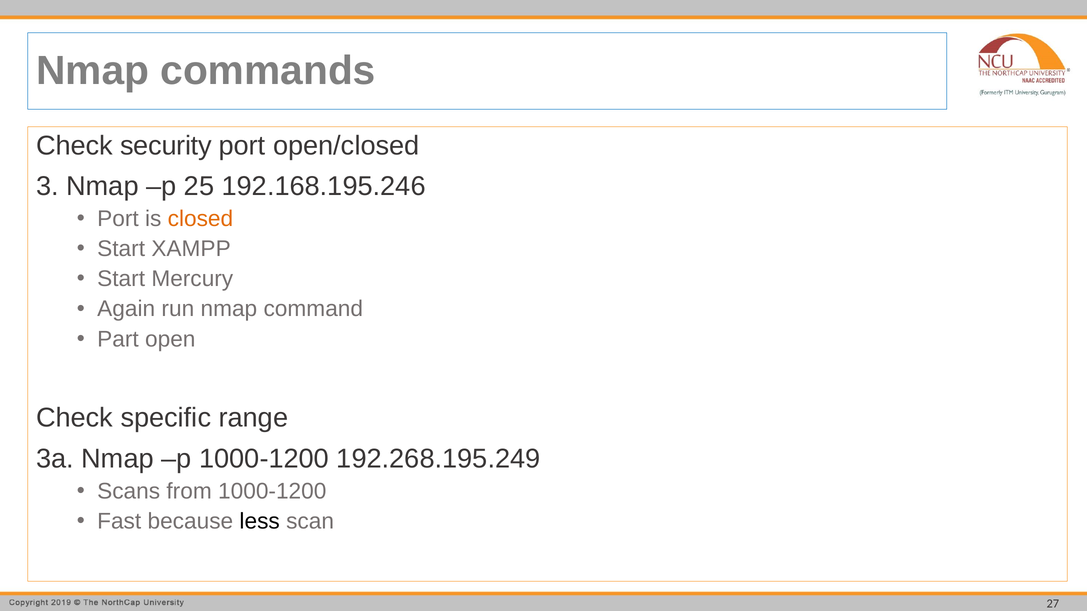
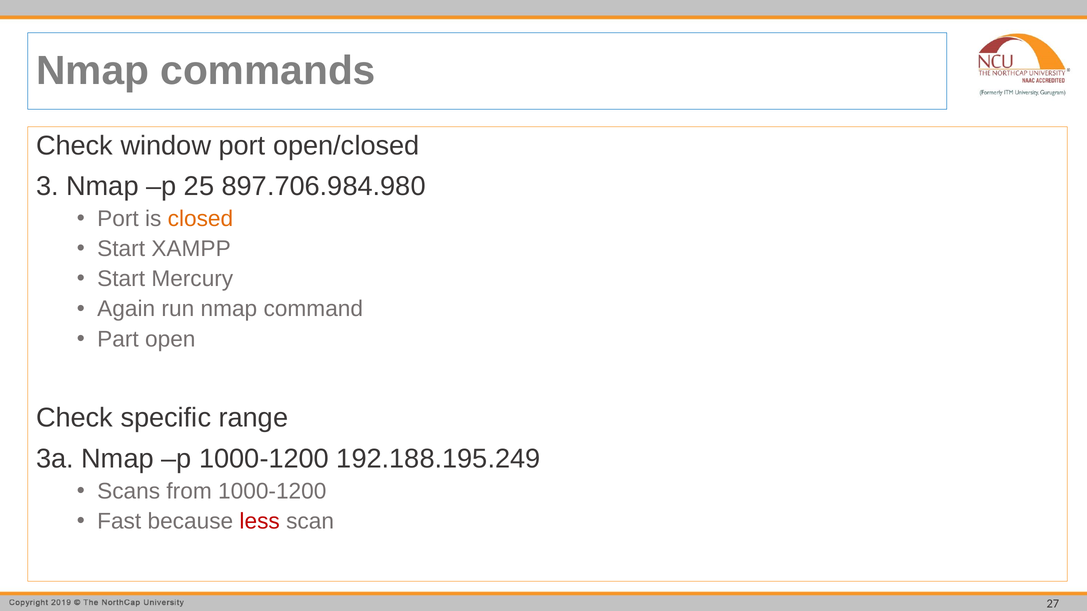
security: security -> window (166, 146)
192.168.195.246: 192.168.195.246 -> 897.706.984.980 (324, 186)
192.268.195.249: 192.268.195.249 -> 192.188.195.249 (438, 459)
less colour: black -> red (260, 522)
